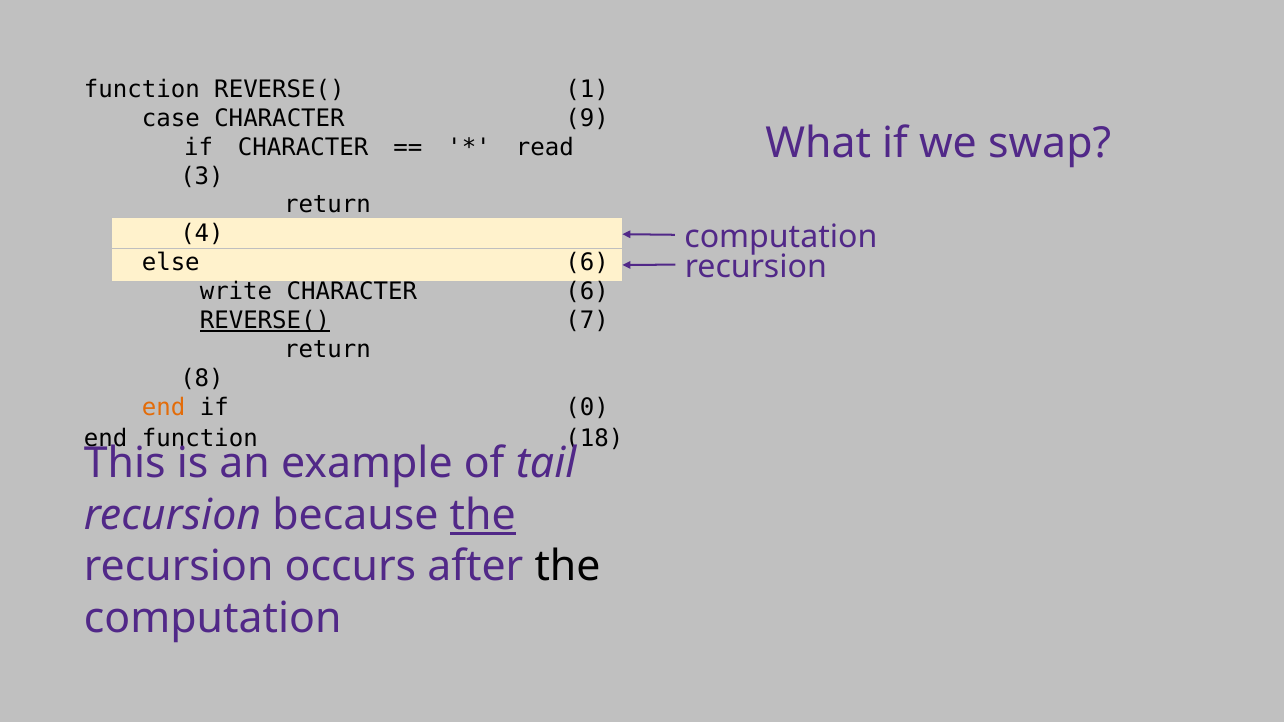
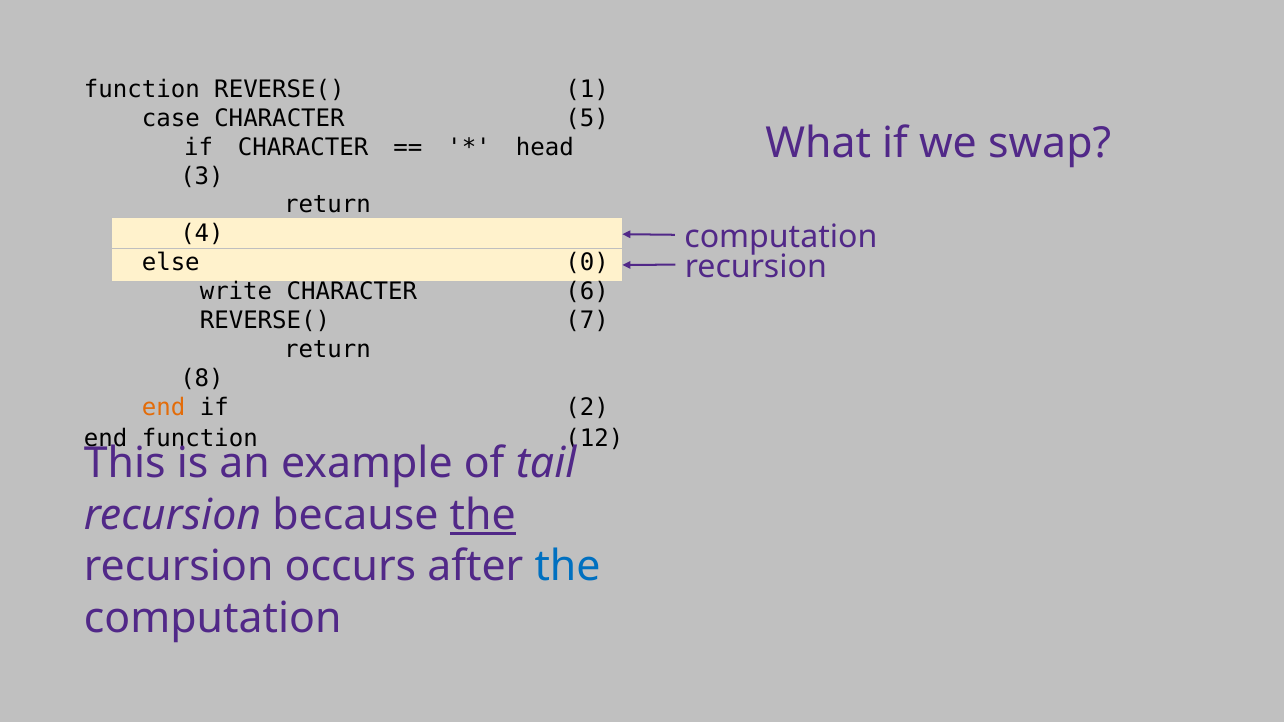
9: 9 -> 5 (587, 118)
read: read -> head (545, 147)
else 6: 6 -> 0 (587, 263)
REVERSE( underline: present -> none (265, 321)
0: 0 -> 2 (587, 407)
18: 18 -> 12 (594, 439)
the colour: black -> blue (568, 567)
